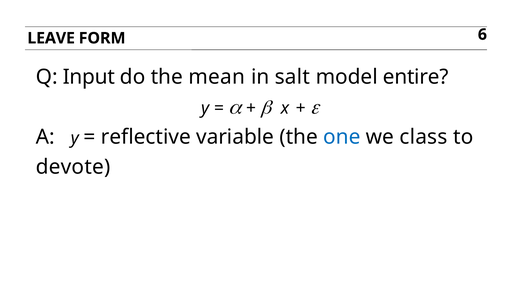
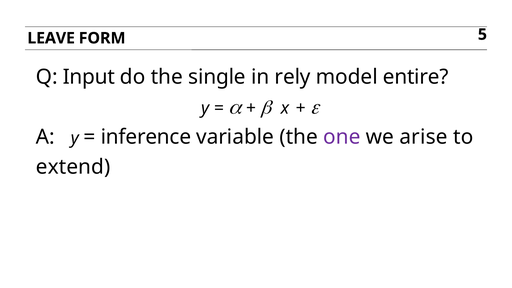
6: 6 -> 5 (482, 34)
mean: mean -> single (217, 77)
salt: salt -> rely (293, 77)
reflective: reflective -> inference (146, 137)
one colour: blue -> purple (342, 137)
class: class -> arise (424, 137)
devote: devote -> extend (73, 167)
